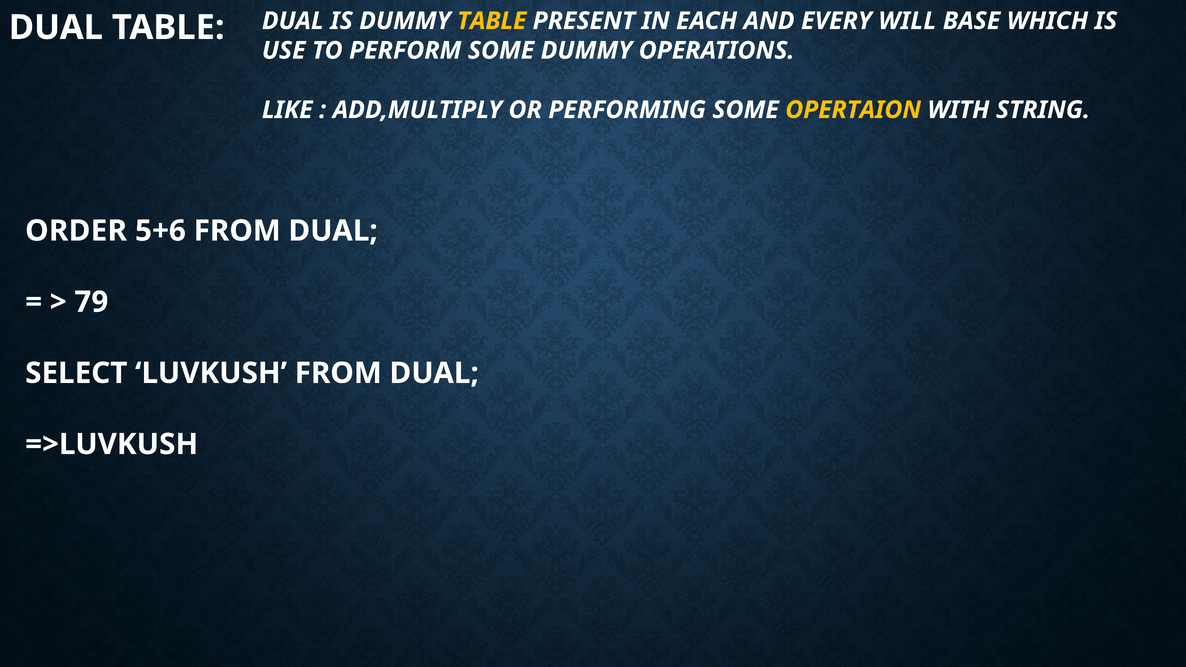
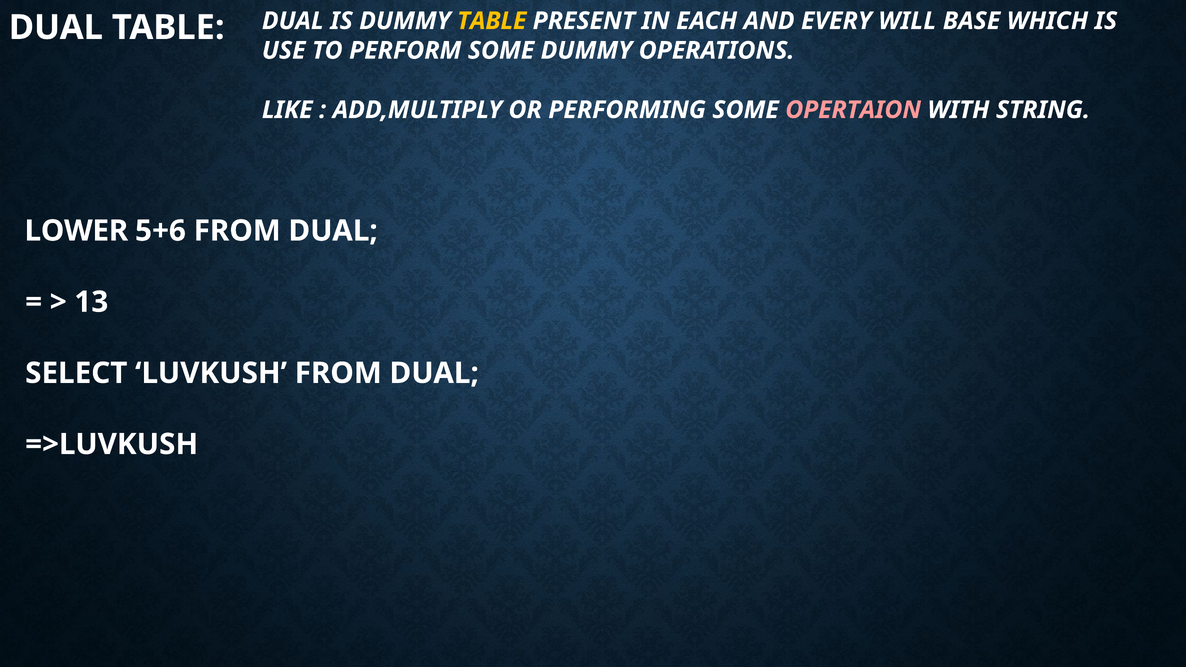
OPERTAION colour: yellow -> pink (853, 110)
ORDER: ORDER -> LOWER (76, 231)
79: 79 -> 13 (91, 302)
